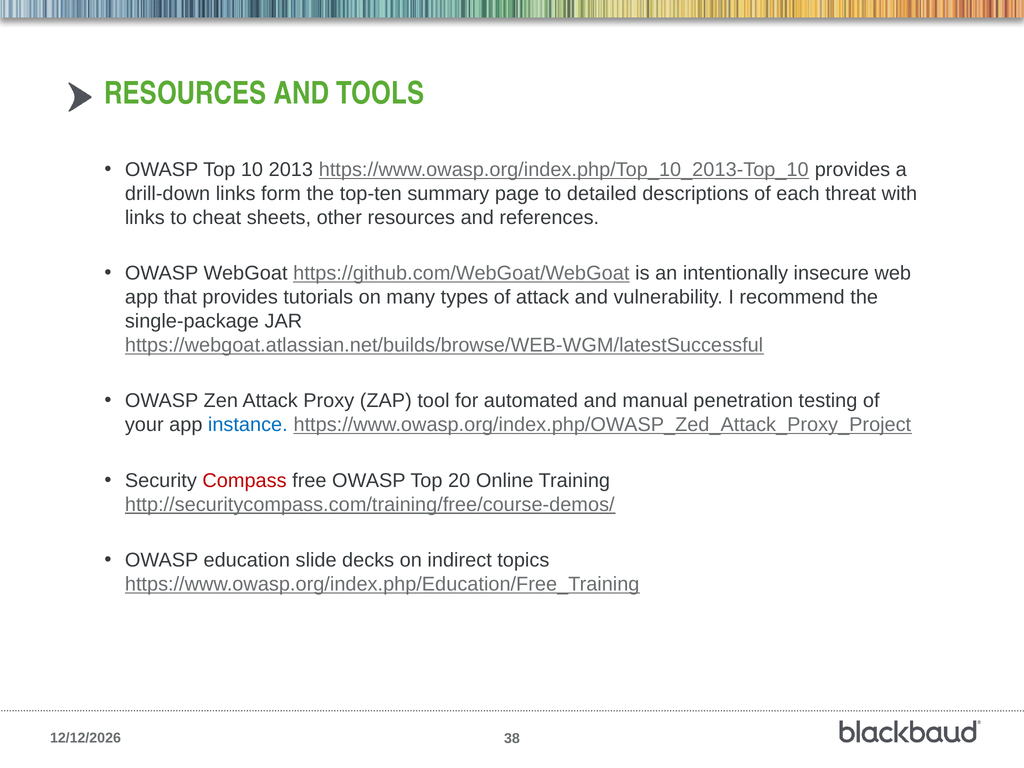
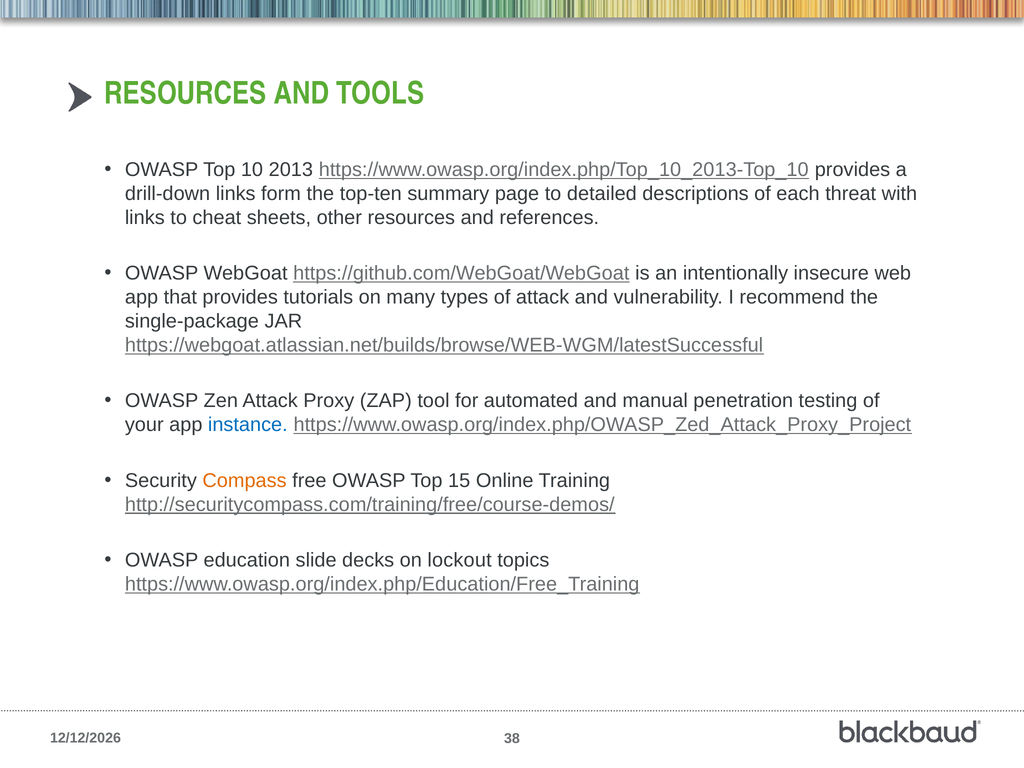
Compass colour: red -> orange (245, 481)
20: 20 -> 15 (459, 481)
indirect: indirect -> lockout (460, 560)
